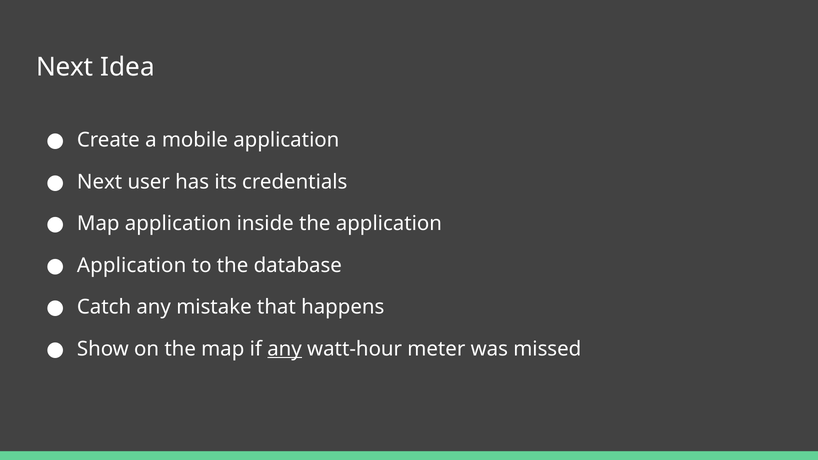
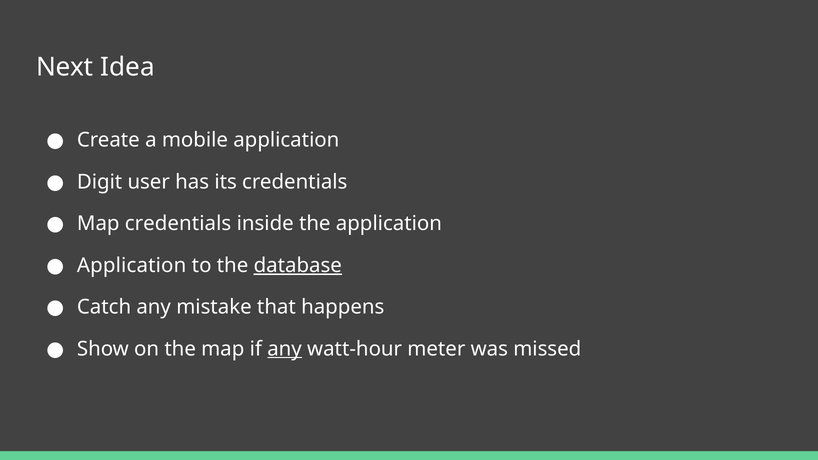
Next: Next -> Digit (100, 182)
Map application: application -> credentials (178, 224)
database underline: none -> present (298, 265)
